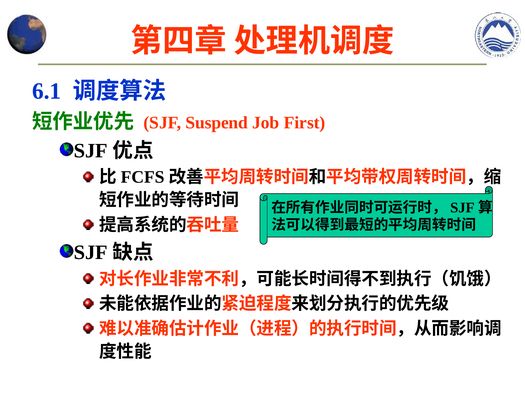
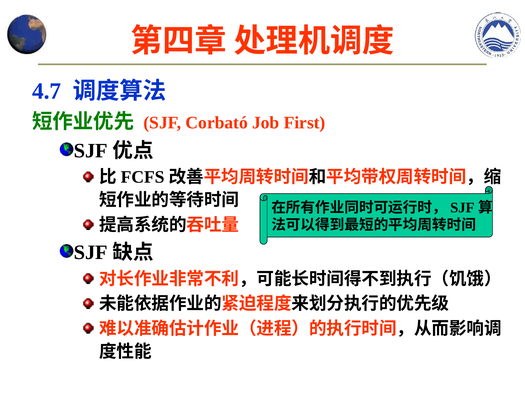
6.1: 6.1 -> 4.7 (47, 91)
Suspend: Suspend -> Corbató (217, 123)
